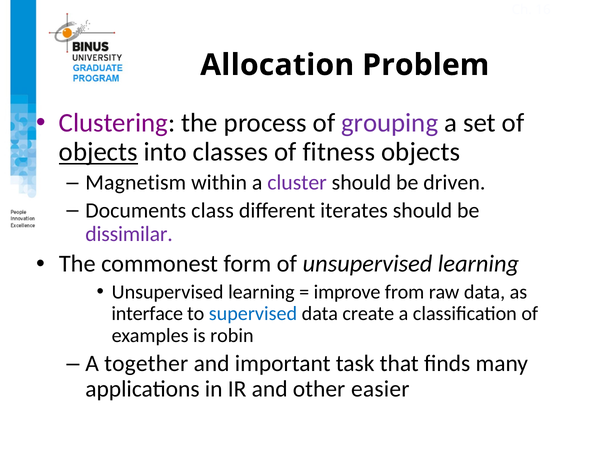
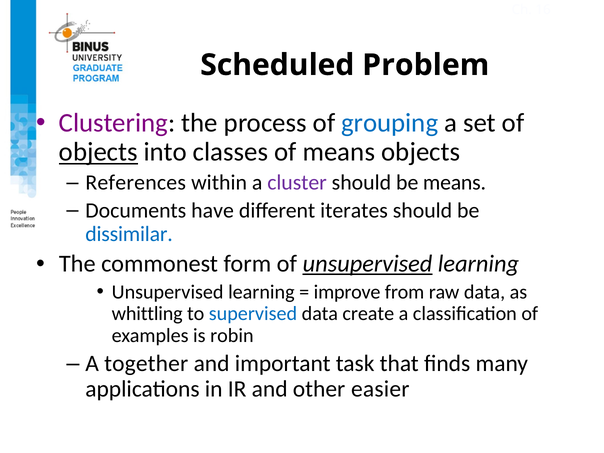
Allocation: Allocation -> Scheduled (277, 65)
grouping colour: purple -> blue (390, 123)
of fitness: fitness -> means (339, 152)
Magnetism: Magnetism -> References (136, 183)
be driven: driven -> means (454, 183)
class: class -> have (213, 211)
dissimilar colour: purple -> blue (129, 234)
unsupervised underline: none -> present (368, 264)
interface: interface -> whittling (147, 314)
